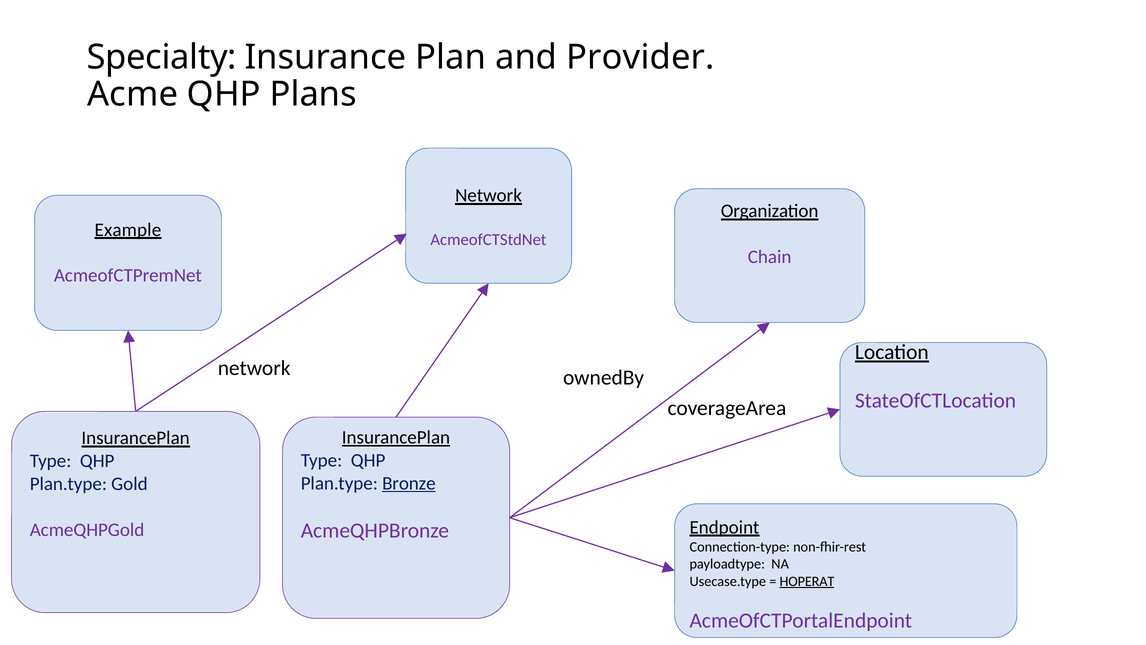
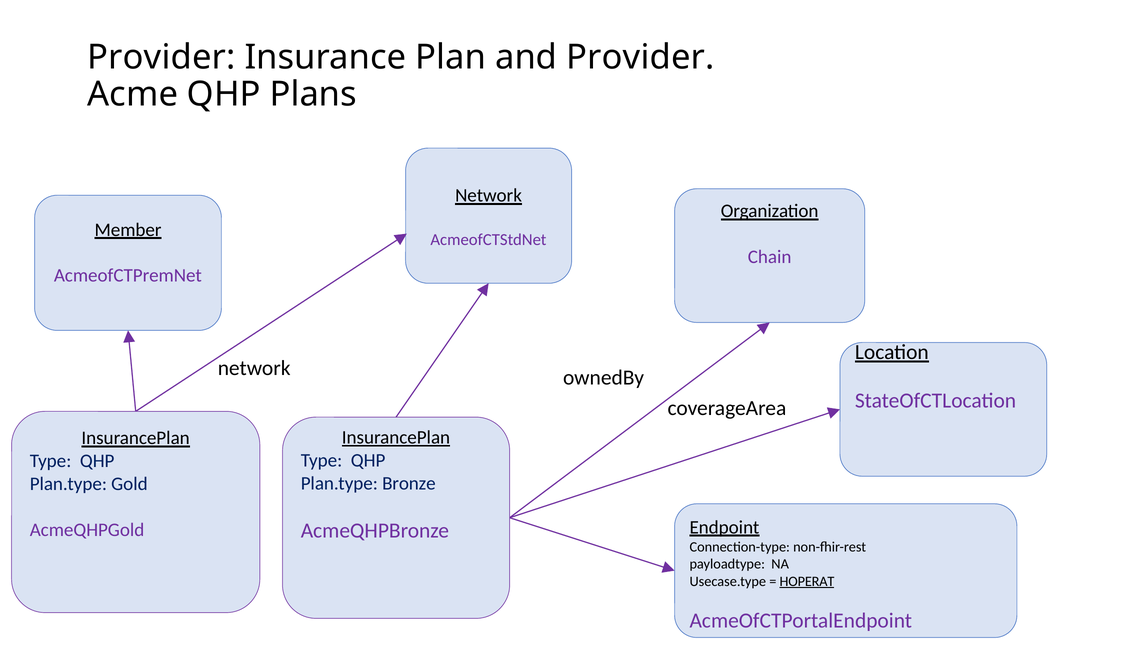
Specialty: Specialty -> Provider (161, 57)
Example: Example -> Member (128, 230)
Bronze underline: present -> none (409, 483)
